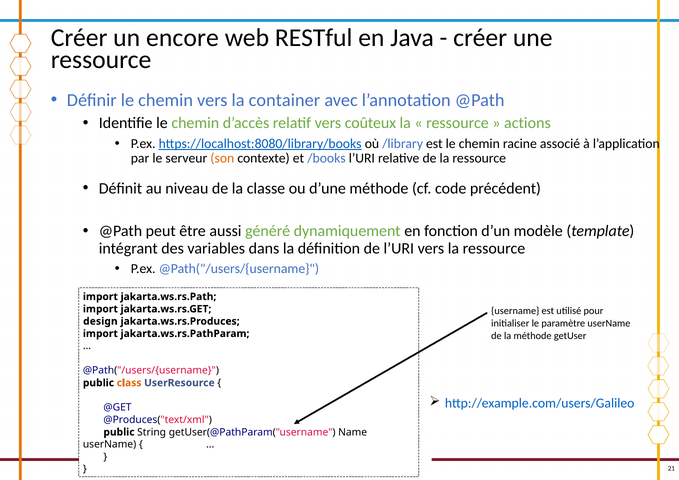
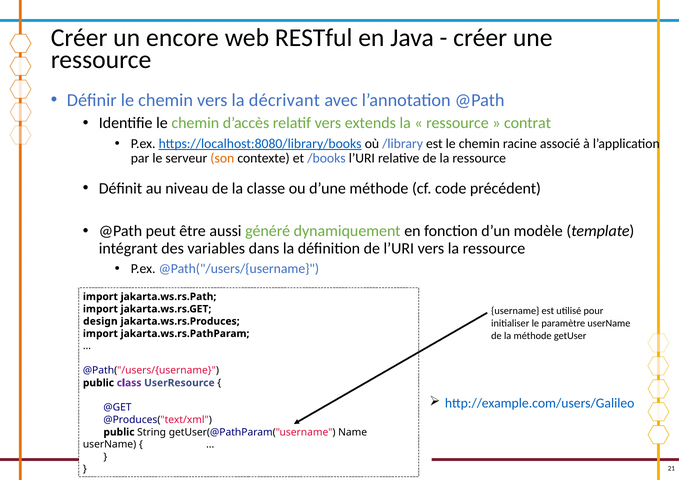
container: container -> décrivant (284, 100)
coûteux: coûteux -> extends (370, 123)
actions: actions -> contrat (528, 123)
class colour: orange -> purple (129, 383)
